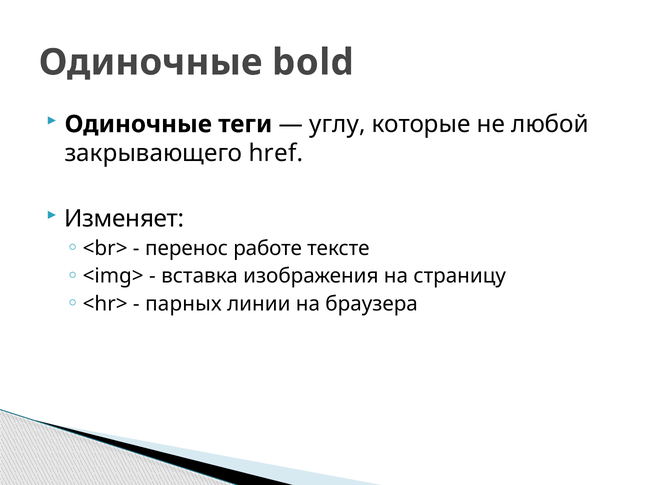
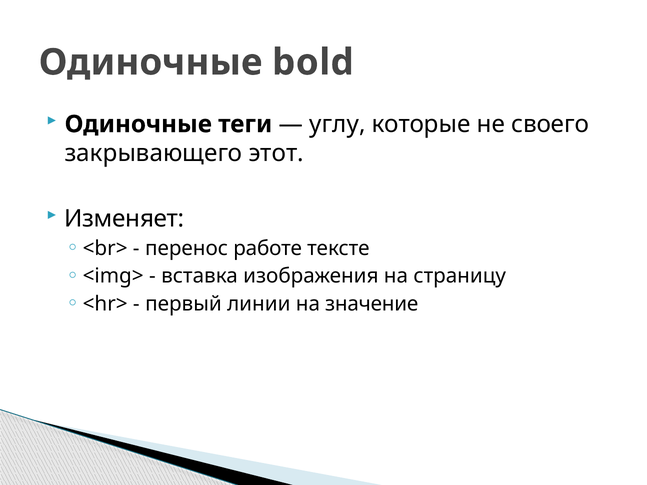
любой: любой -> своего (550, 124)
href: href -> этот (276, 153)
парных: парных -> первый (183, 304)
браузера: браузера -> значение (372, 304)
